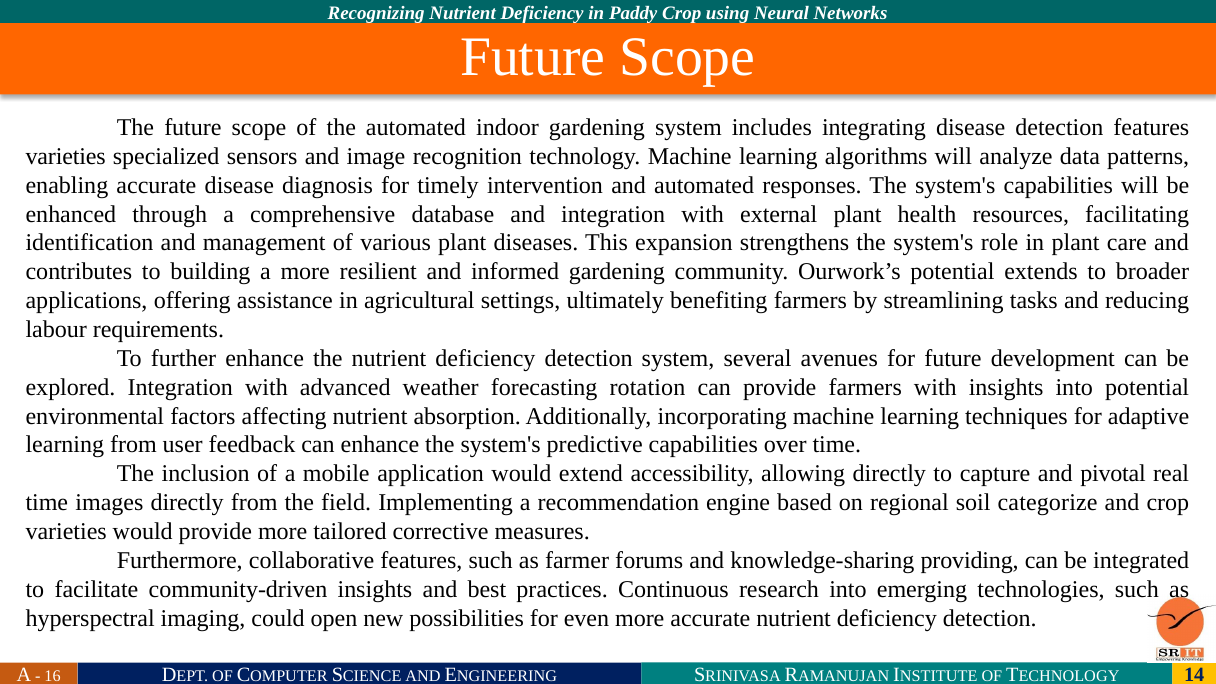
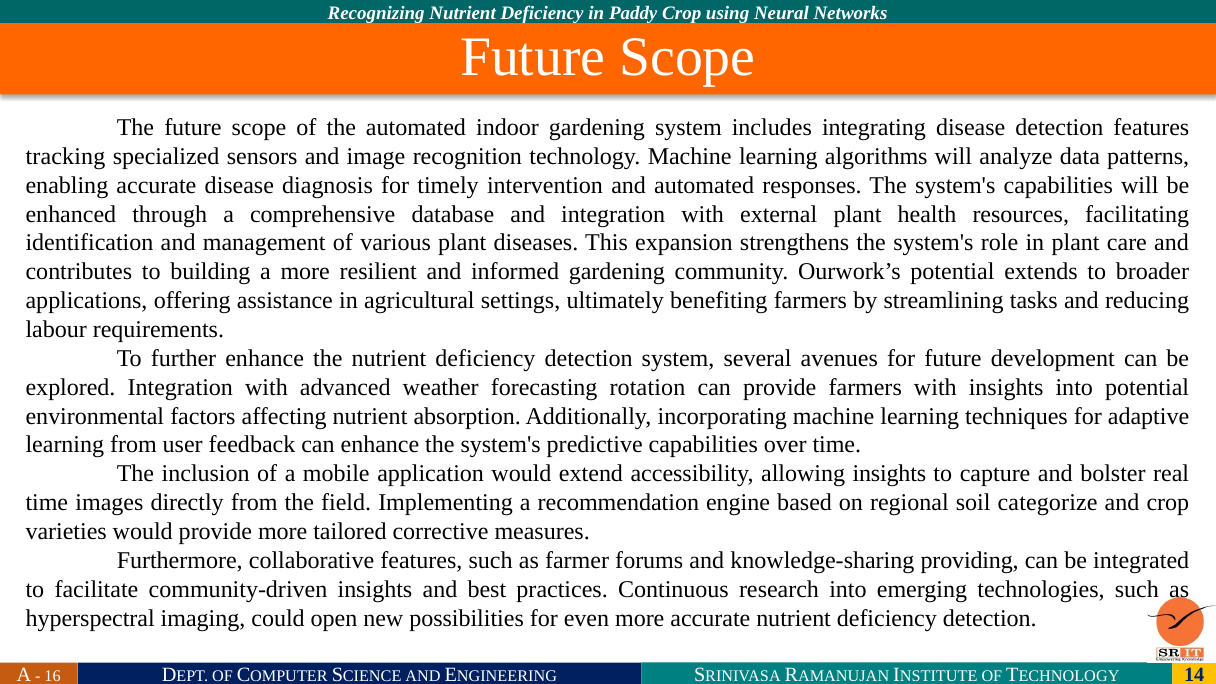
varieties: varieties -> tracking (65, 156)
allowing directly: directly -> insights (889, 474)
pivotal: pivotal -> bolster (1113, 474)
